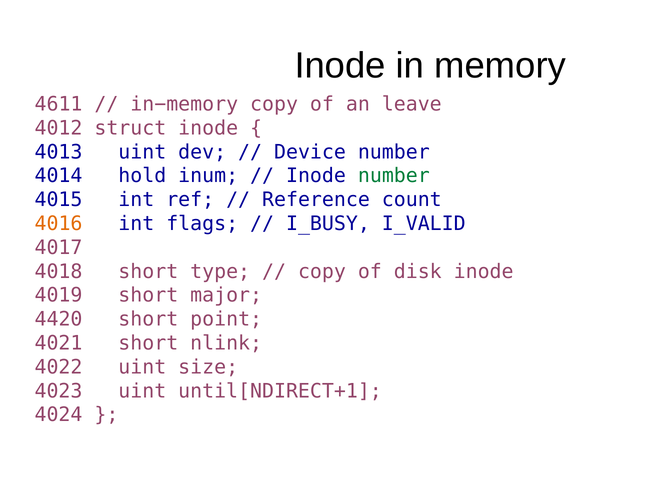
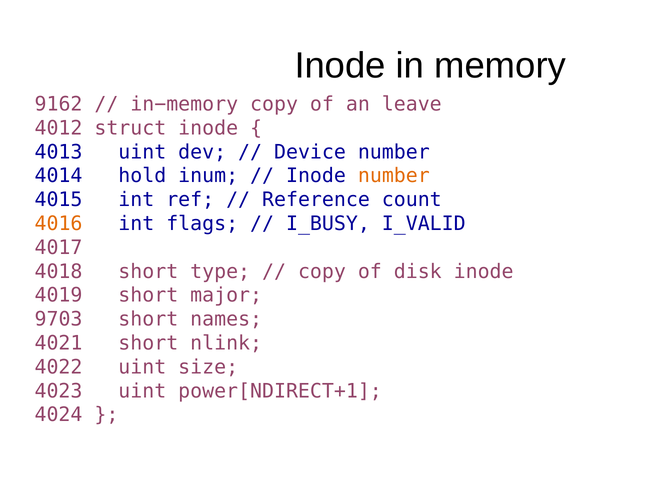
4611: 4611 -> 9162 (59, 104)
number colour: green -> orange (394, 176)
4420: 4420 -> 9703 (59, 319)
point: point -> names (226, 319)
until[NDIRECT+1: until[NDIRECT+1 -> power[NDIRECT+1 (280, 391)
